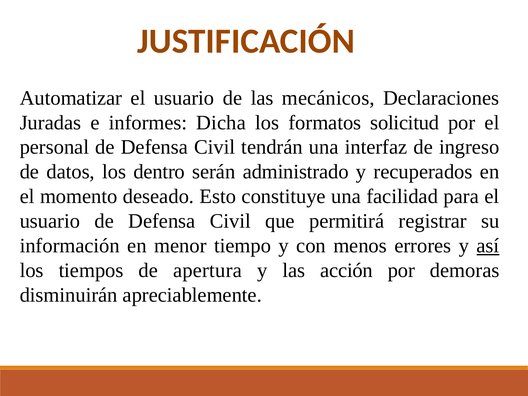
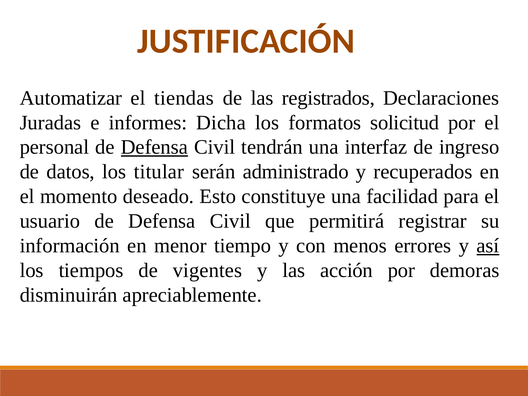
Automatizar el usuario: usuario -> tiendas (184, 98)
mecánicos: mecánicos -> registrados (328, 98)
Defensa underline: none -> present (154, 147)
dentro: dentro -> titular (159, 172)
apertura: apertura -> vigentes (208, 270)
